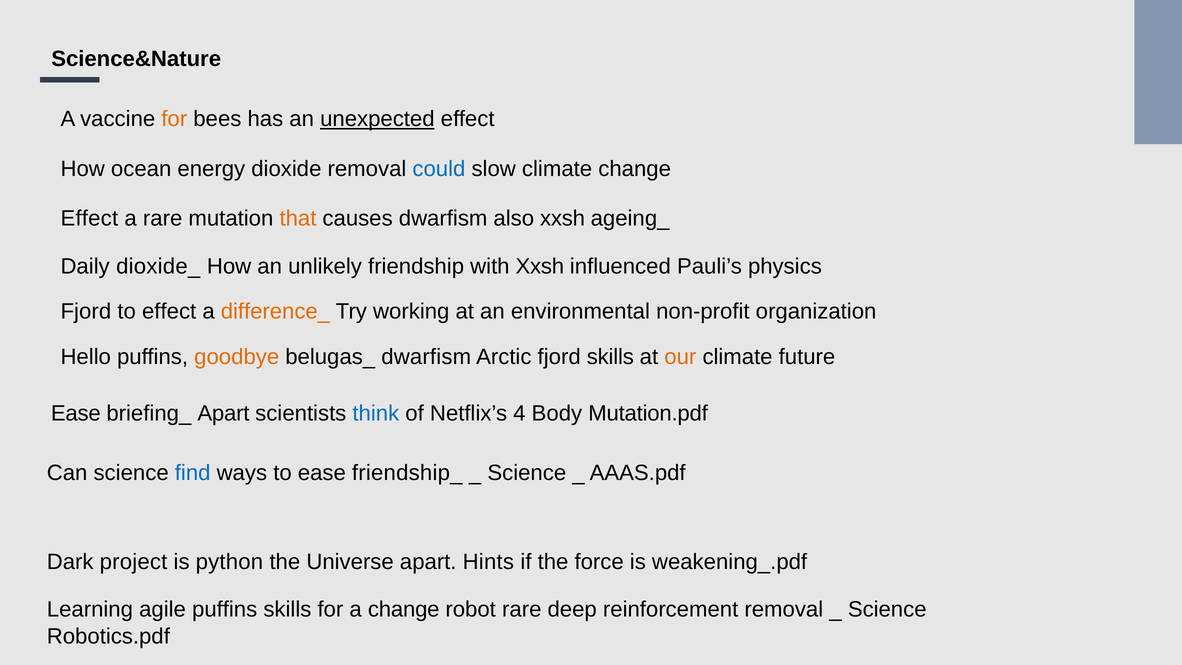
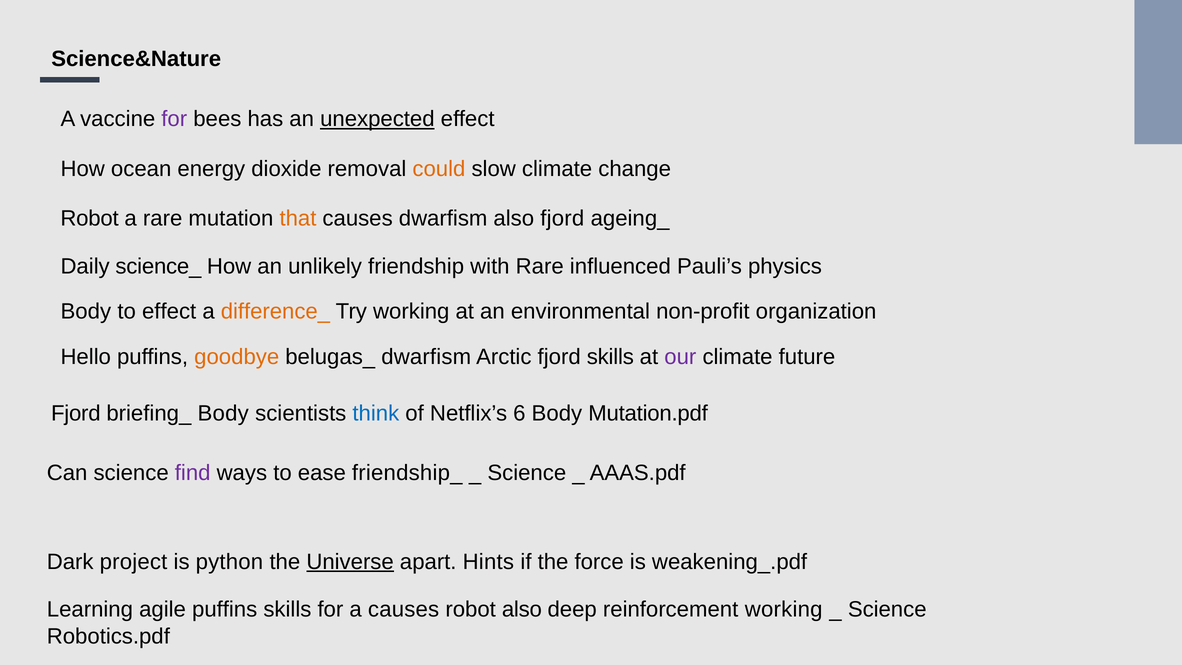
for colour: orange -> purple (174, 119)
could colour: blue -> orange (439, 169)
Effect: Effect -> Robot (90, 219)
also xxsh: xxsh -> fjord (562, 219)
dioxide_: dioxide_ -> science_ (158, 266)
with Xxsh: Xxsh -> Rare (540, 266)
Fjord: Fjord -> Body (86, 312)
our colour: orange -> purple (680, 357)
Ease: Ease -> Fjord (76, 413)
briefing_ Apart: Apart -> Body (223, 413)
4: 4 -> 6 (519, 413)
find colour: blue -> purple (193, 473)
Universe underline: none -> present (350, 562)
a change: change -> causes (404, 610)
robot rare: rare -> also (522, 610)
reinforcement removal: removal -> working (784, 610)
